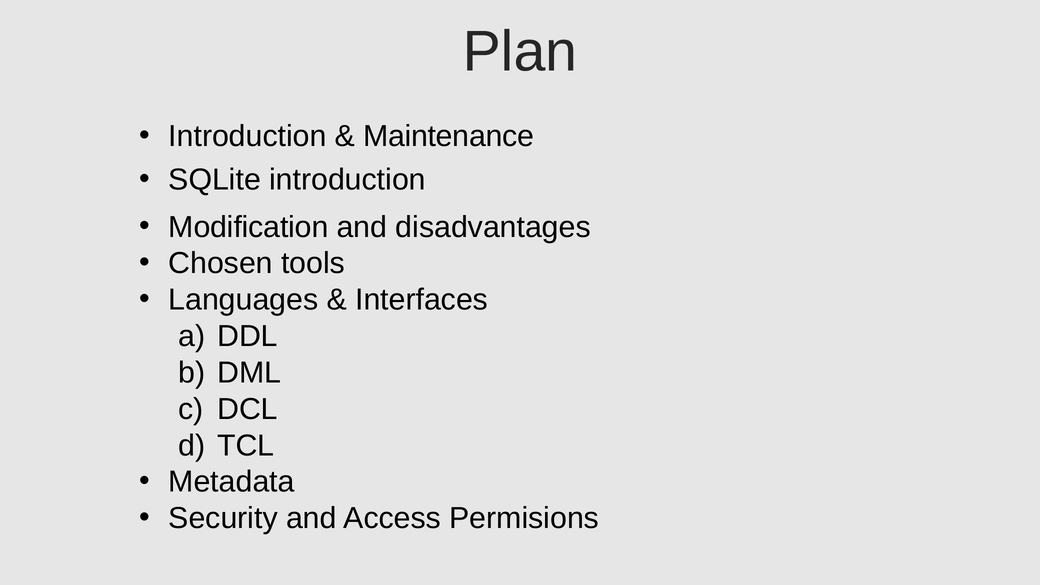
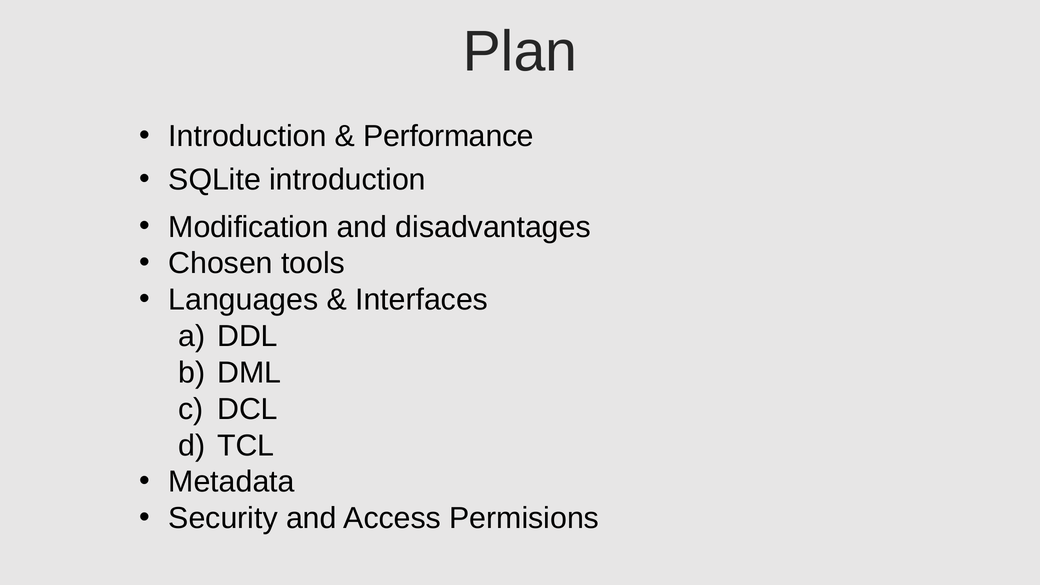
Maintenance: Maintenance -> Performance (449, 136)
